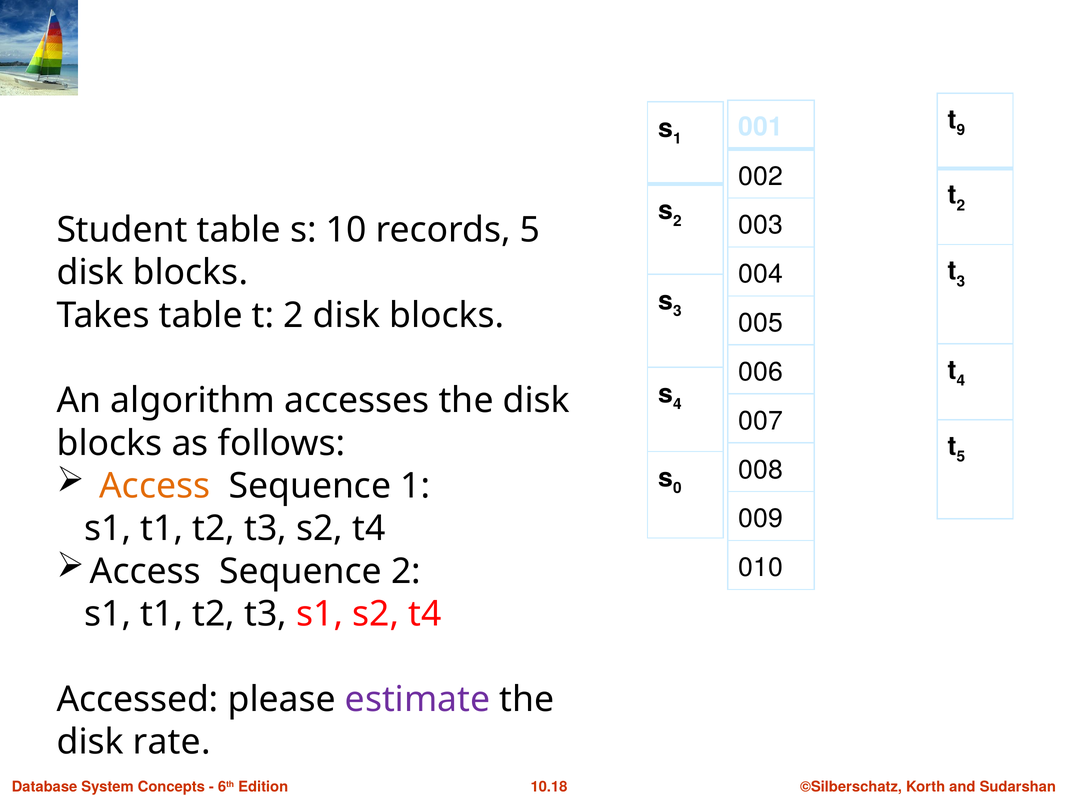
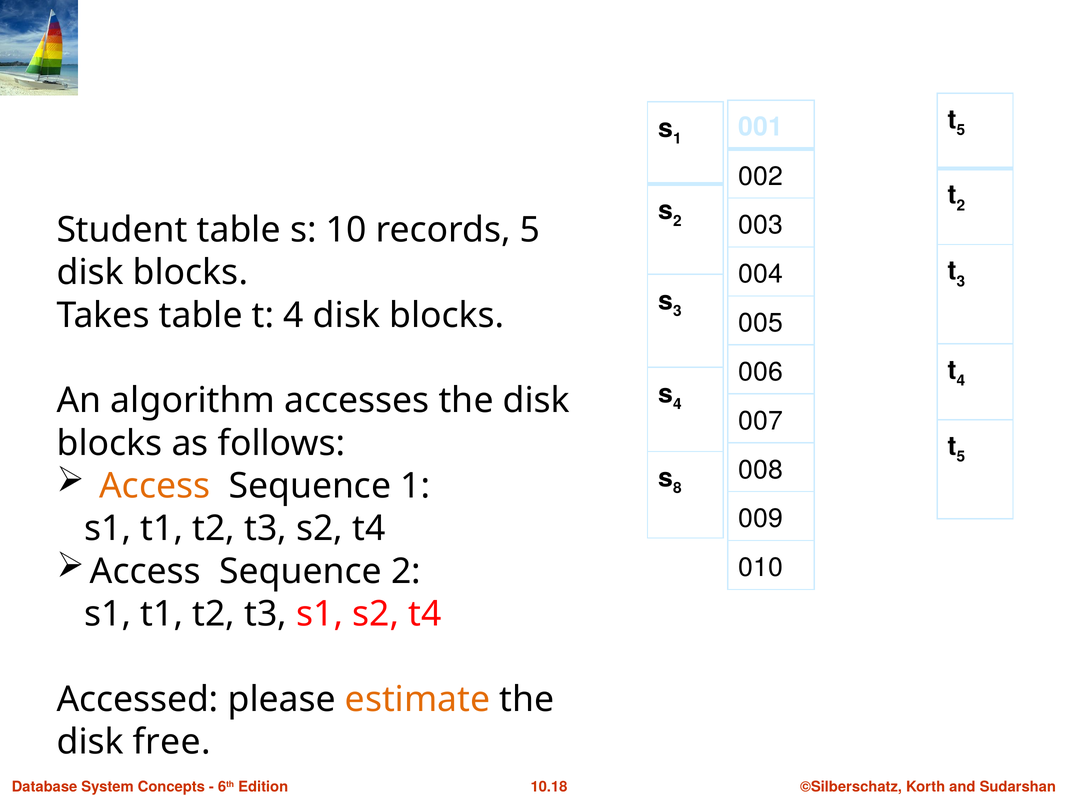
9: 9 -> 5 (961, 130)
table t 2: 2 -> 4 (294, 315)
0: 0 -> 8 (677, 488)
estimate colour: purple -> orange (418, 700)
rate: rate -> free (172, 742)
